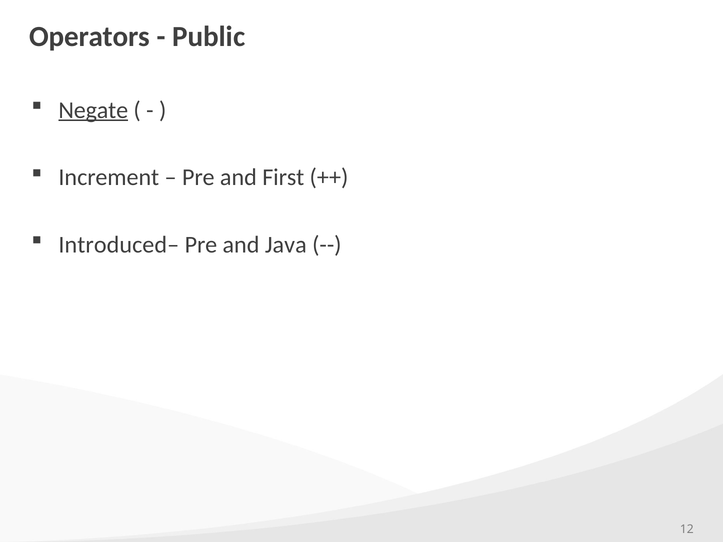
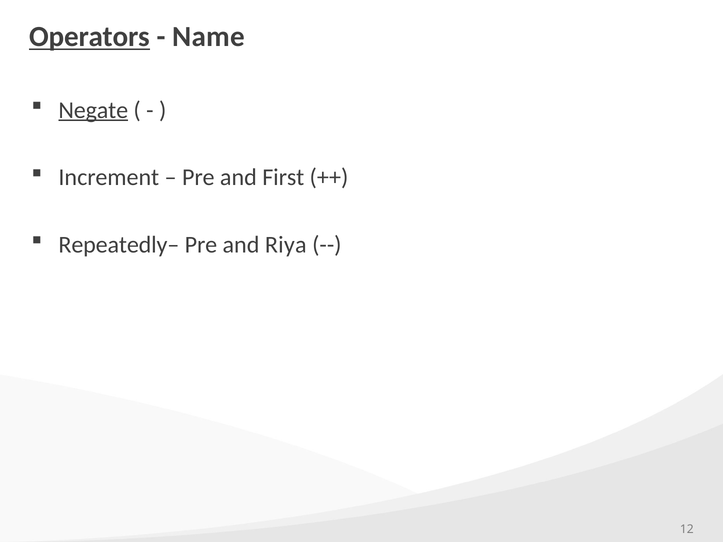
Operators underline: none -> present (90, 37)
Public: Public -> Name (209, 37)
Introduced–: Introduced– -> Repeatedly– (119, 245)
Java: Java -> Riya (286, 245)
